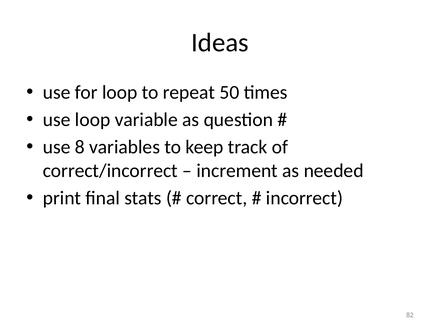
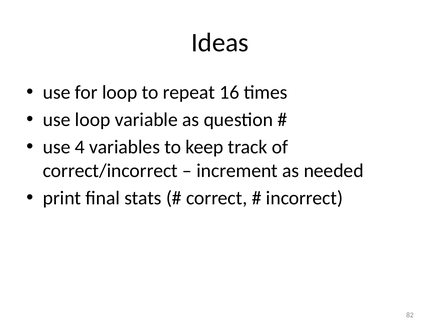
50: 50 -> 16 (229, 92)
8: 8 -> 4 (80, 147)
